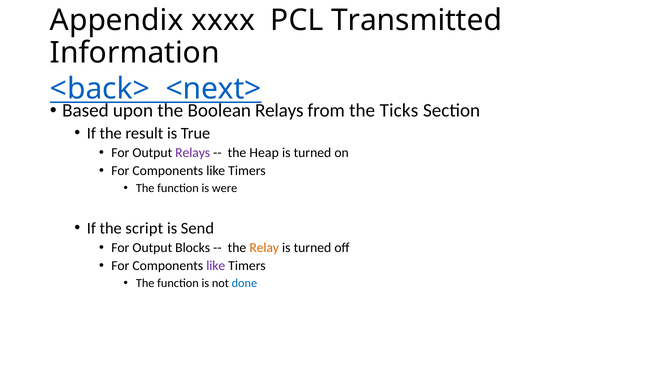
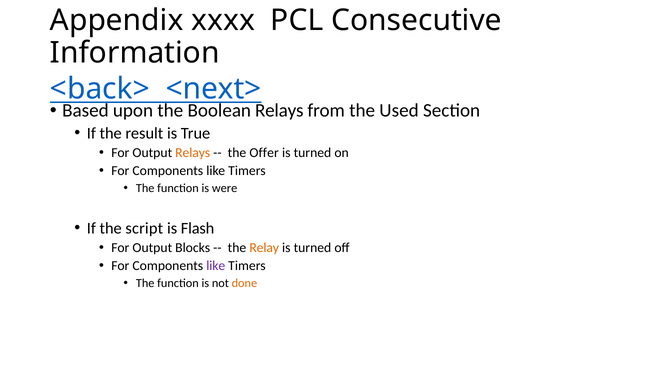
Transmitted: Transmitted -> Consecutive (417, 20)
Ticks: Ticks -> Used (399, 111)
Relays colour: purple -> orange (193, 153)
Heap: Heap -> Offer (264, 153)
Send: Send -> Flash (198, 228)
done colour: blue -> orange (244, 284)
